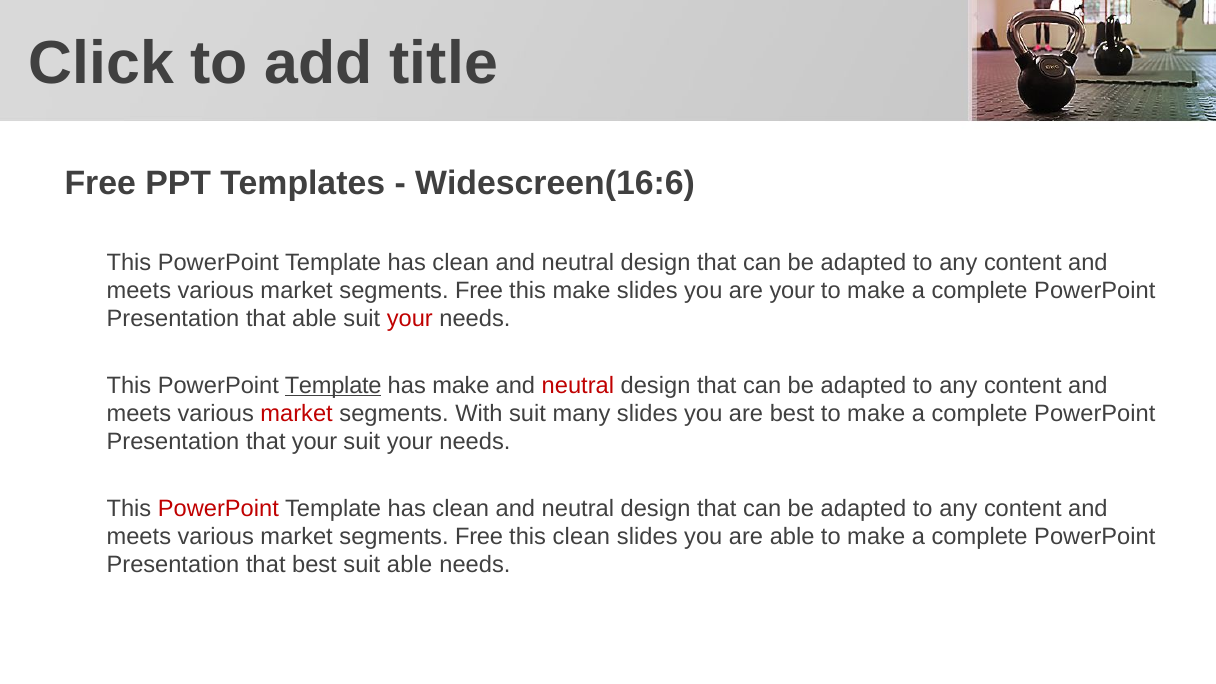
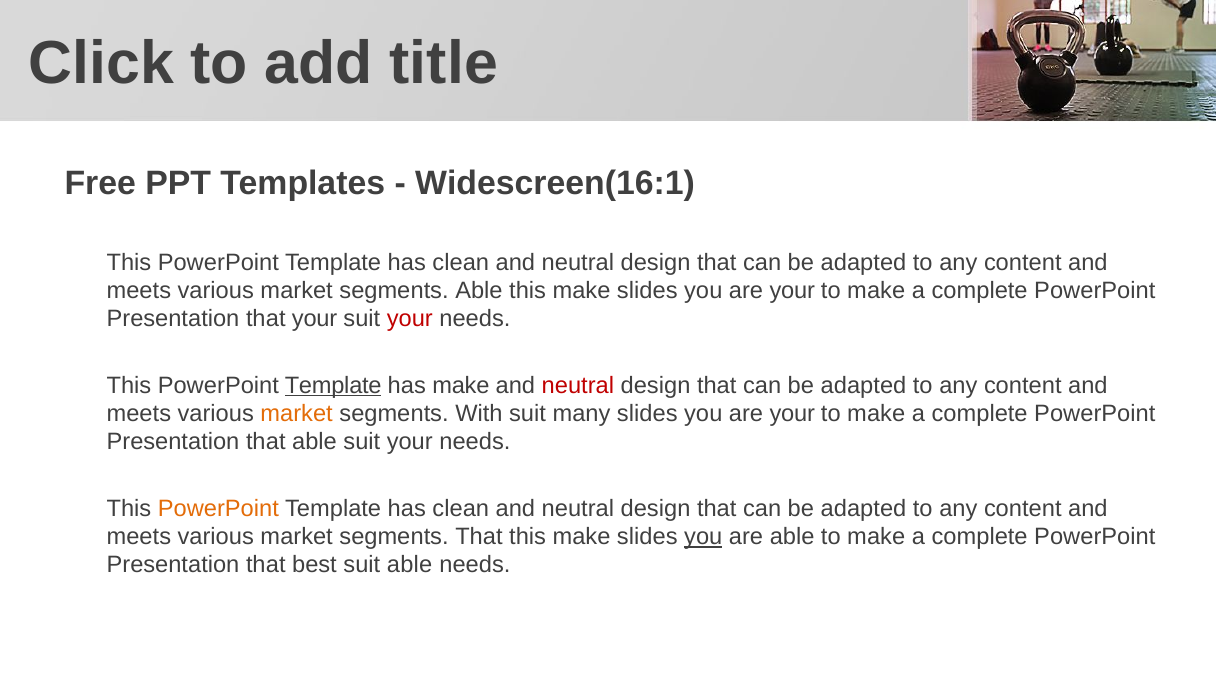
Widescreen(16:6: Widescreen(16:6 -> Widescreen(16:1 (555, 183)
Free: Free -> Able (479, 291)
that able: able -> your (315, 319)
market colour: red -> orange (297, 414)
best: best -> your (792, 414)
that your: your -> able (314, 442)
PowerPoint colour: red -> orange (218, 508)
Free: Free -> That (479, 537)
clean: clean -> make (582, 537)
you underline: none -> present (703, 537)
